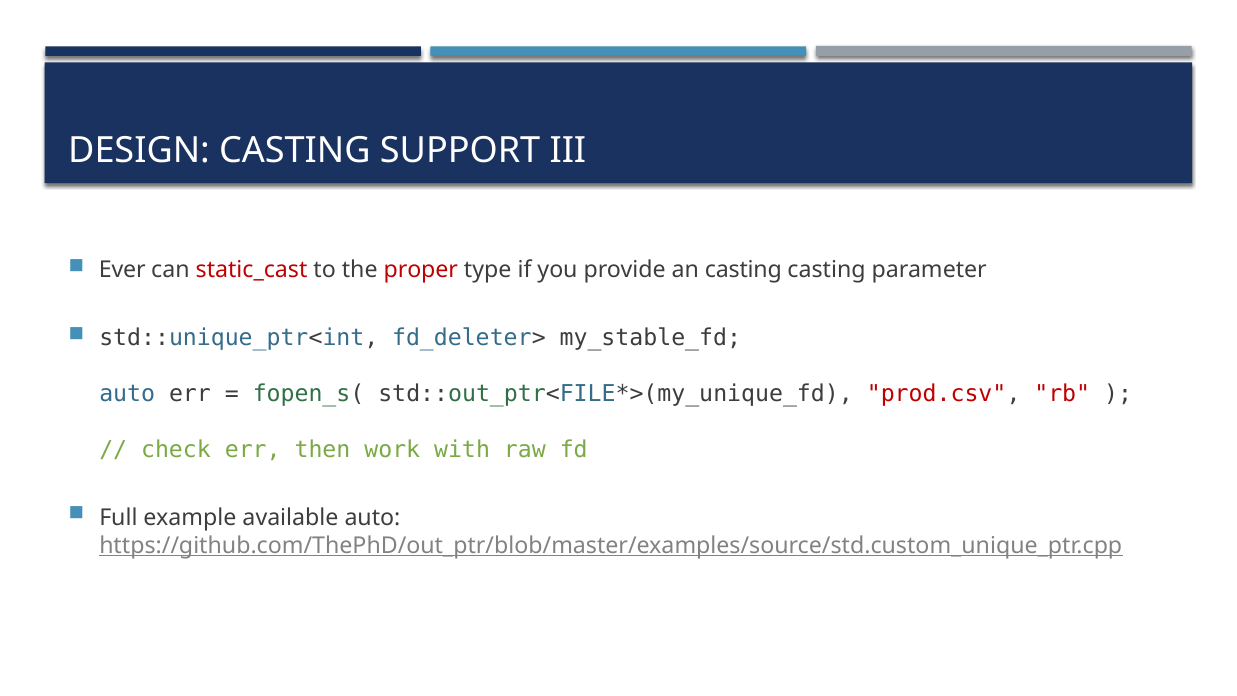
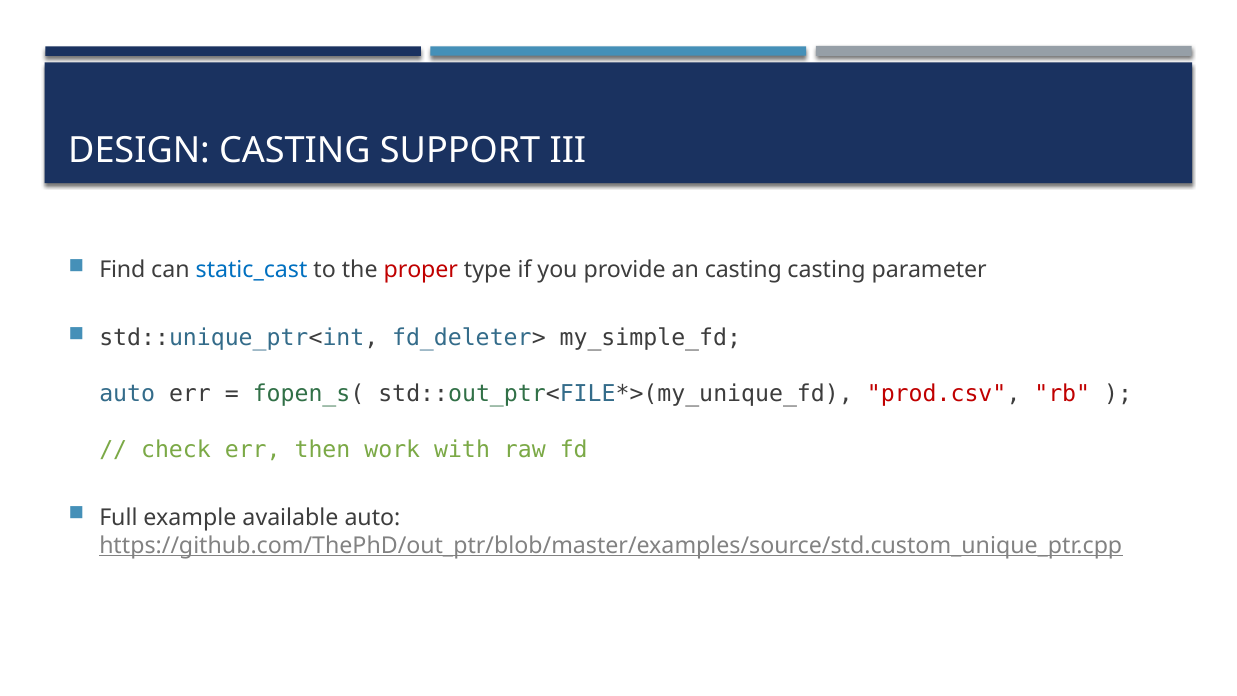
Ever: Ever -> Find (122, 270)
static_cast colour: red -> blue (252, 270)
my_stable_fd: my_stable_fd -> my_simple_fd (650, 338)
